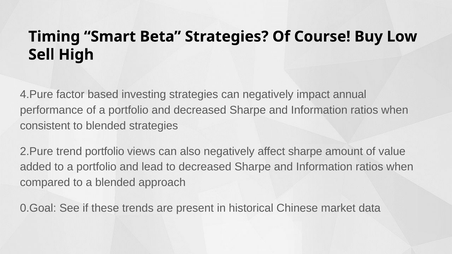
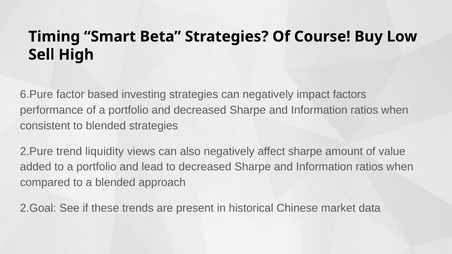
4.Pure: 4.Pure -> 6.Pure (37, 95)
annual: annual -> factors (350, 95)
trend portfolio: portfolio -> liquidity (105, 151)
0.Goal: 0.Goal -> 2.Goal (38, 208)
